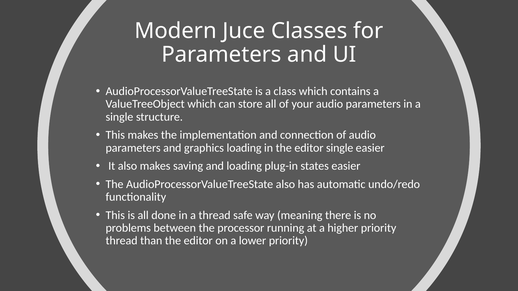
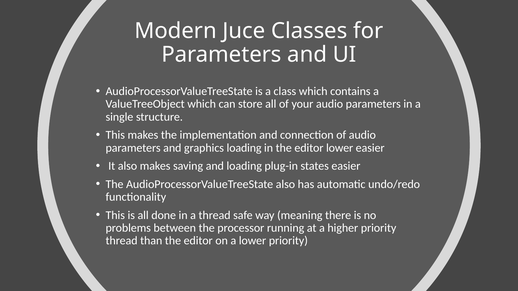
editor single: single -> lower (340, 148)
